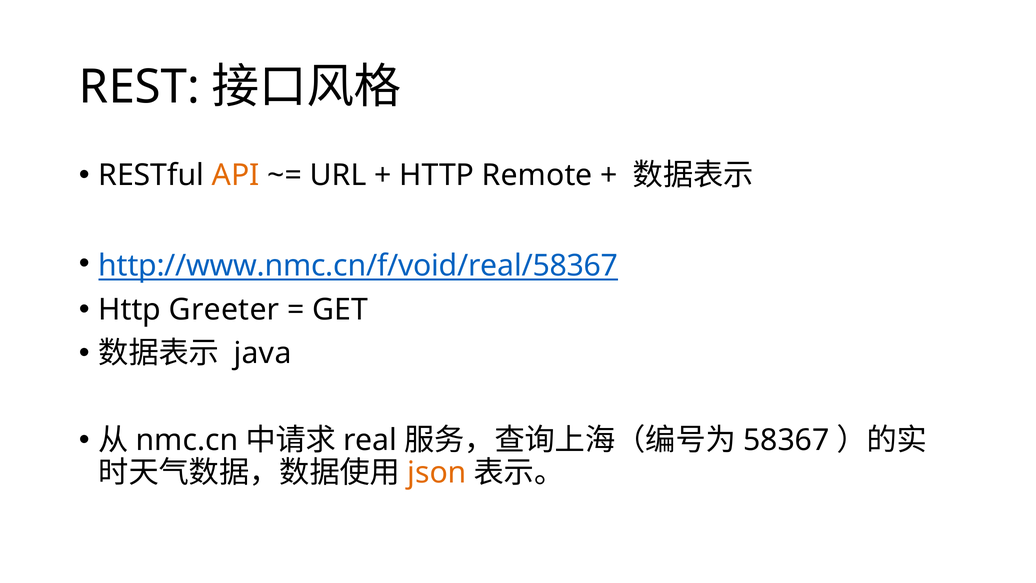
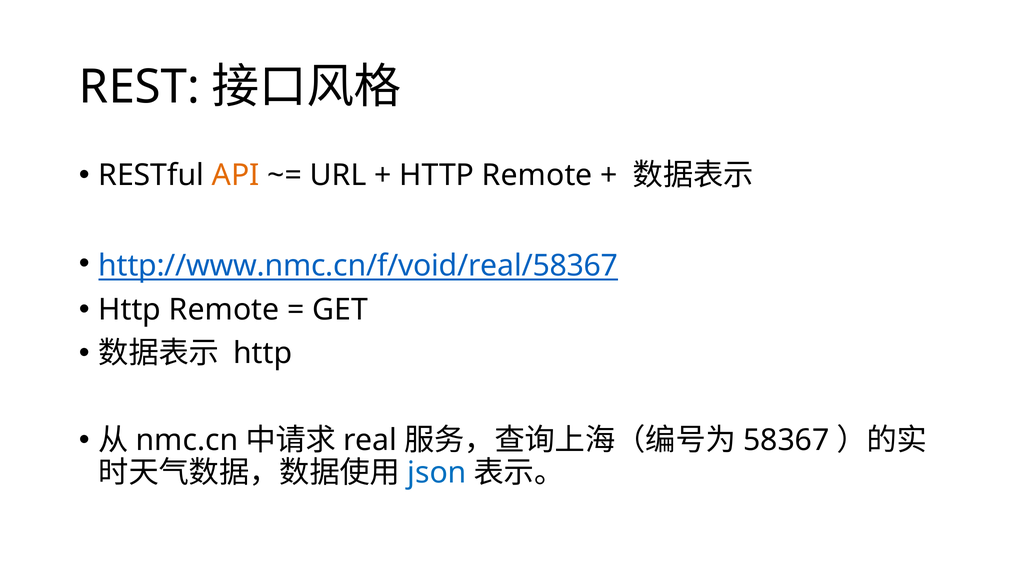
Greeter: Greeter -> Remote (224, 310)
java: java -> http (263, 353)
json colour: orange -> blue (437, 473)
